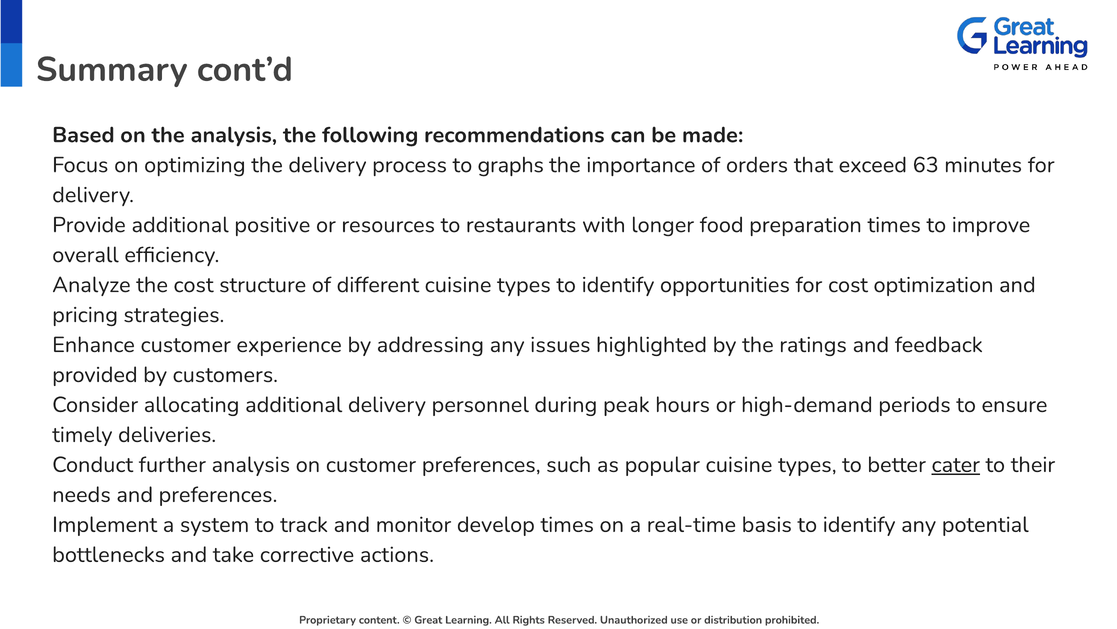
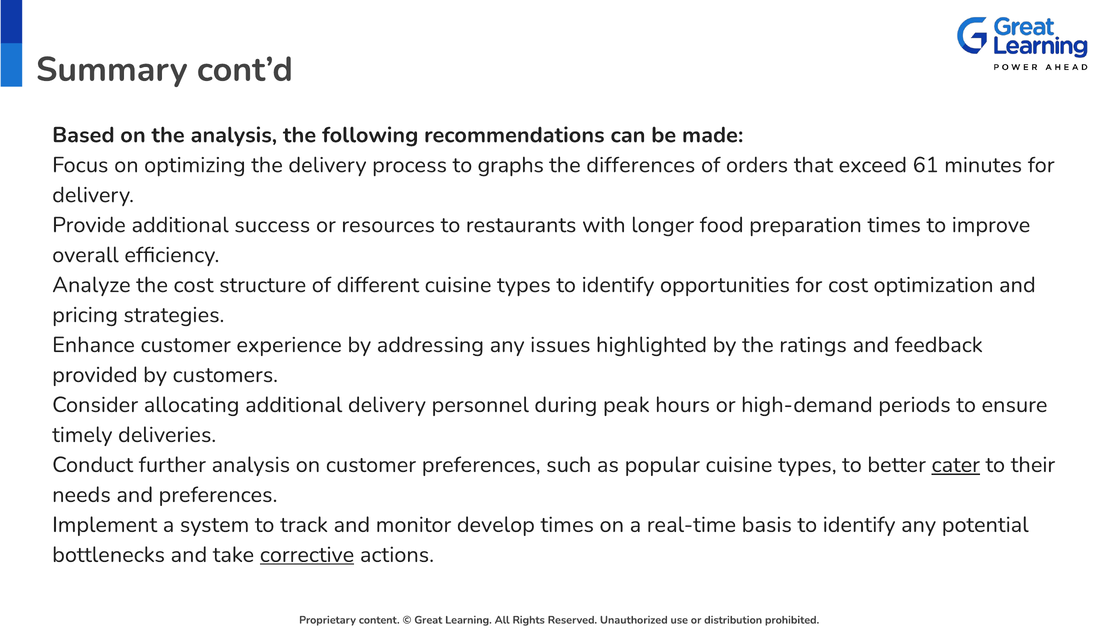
importance: importance -> differences (641, 165)
63: 63 -> 61 (926, 165)
positive: positive -> success (272, 225)
corrective underline: none -> present (307, 554)
